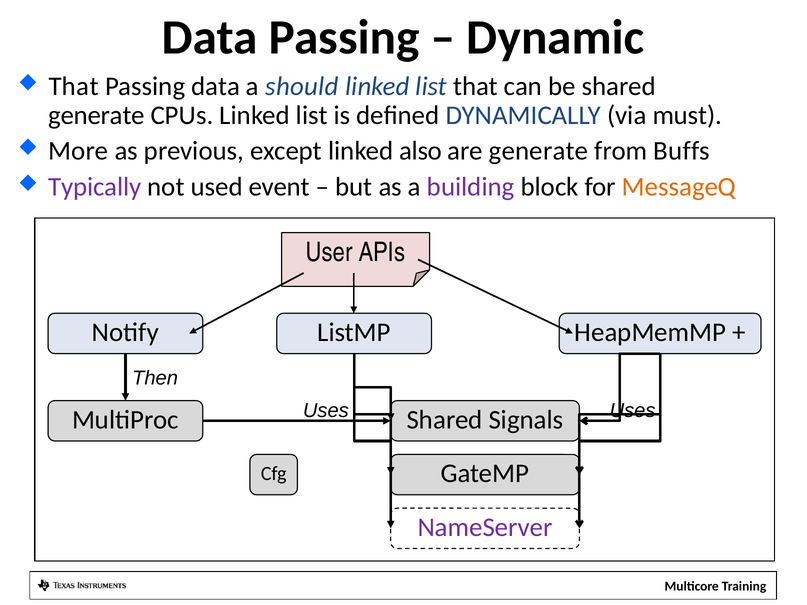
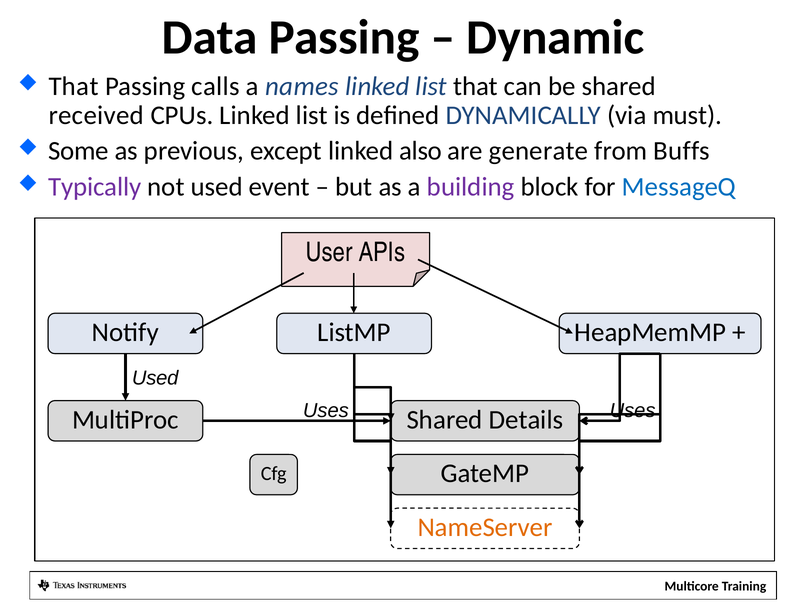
Passing data: data -> calls (215, 86)
should: should -> names (302, 86)
generate: generate -> received (96, 115)
More: More -> Some (79, 151)
MessageQ colour: orange -> blue (679, 187)
Then: Then -> Used (155, 378)
Signals: Signals -> Details (526, 420)
NameServer colour: purple -> orange (485, 527)
